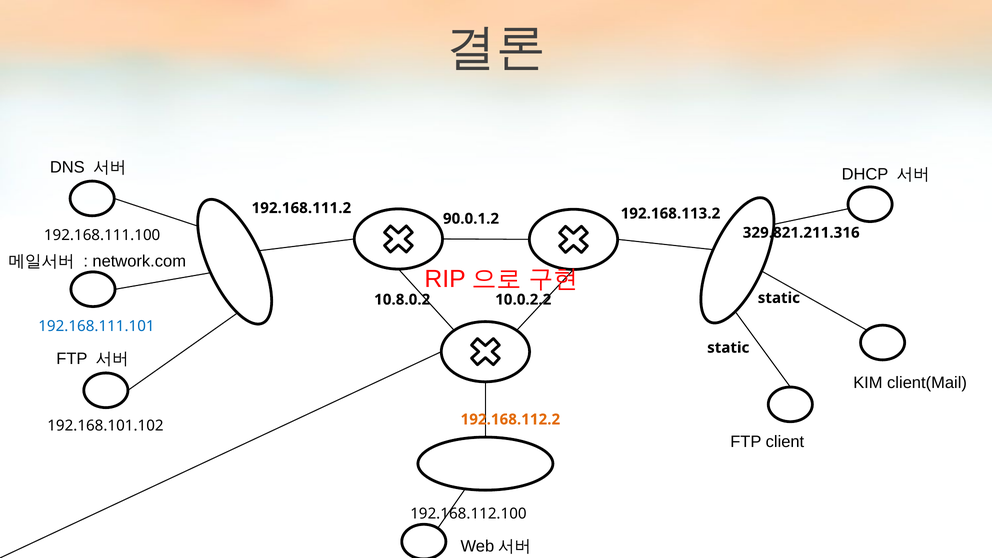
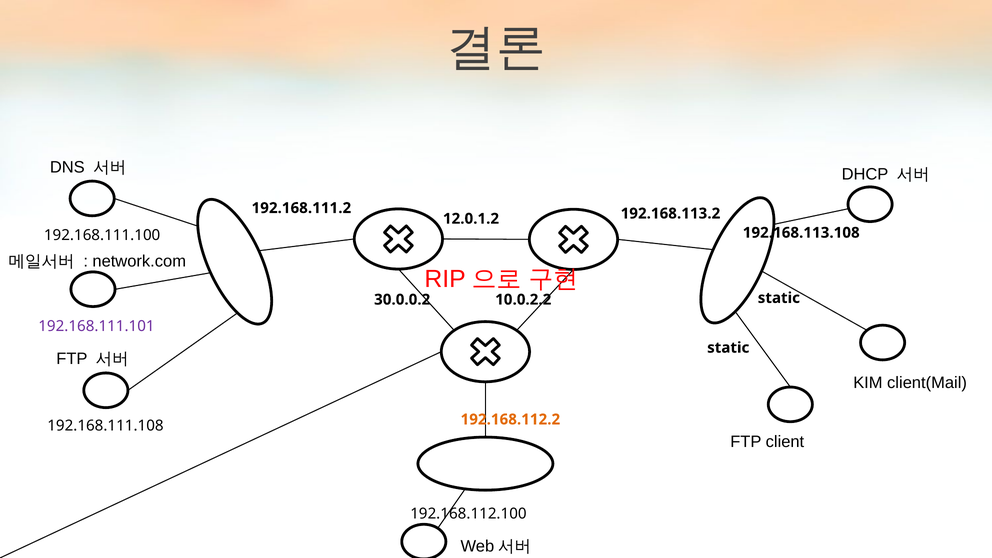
90.0.1.2: 90.0.1.2 -> 12.0.1.2 (471, 219)
329.821.211.316: 329.821.211.316 -> 192.168.113.108 (801, 233)
10.8.0.2: 10.8.0.2 -> 30.0.0.2 (402, 300)
192.168.111.101 colour: blue -> purple (96, 326)
192.168.101.102: 192.168.101.102 -> 192.168.111.108 (105, 426)
